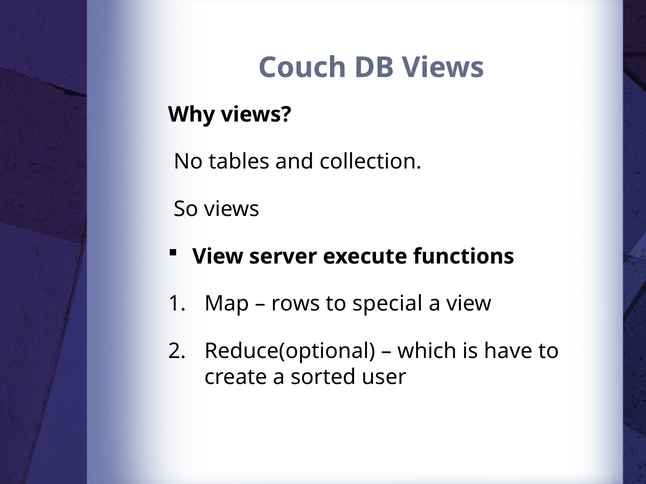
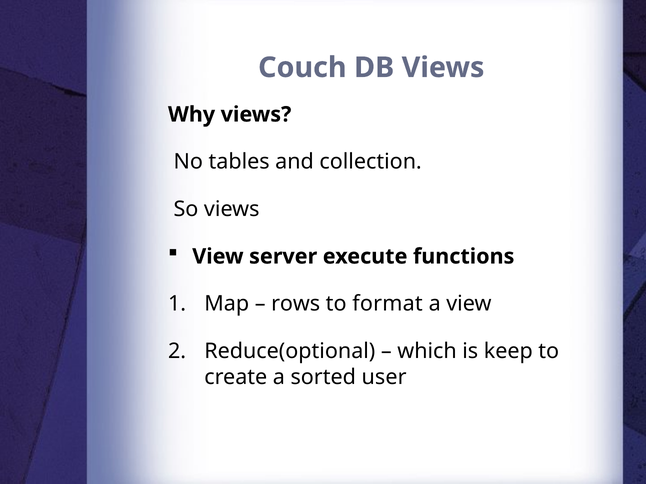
special: special -> format (388, 304)
have: have -> keep (508, 351)
